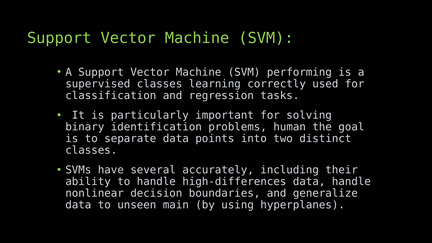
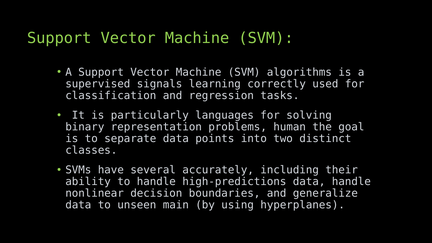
performing: performing -> algorithms (299, 72)
supervised classes: classes -> signals (160, 84)
important: important -> languages (225, 115)
identification: identification -> representation (156, 127)
high-differences: high-differences -> high-predictions (234, 182)
